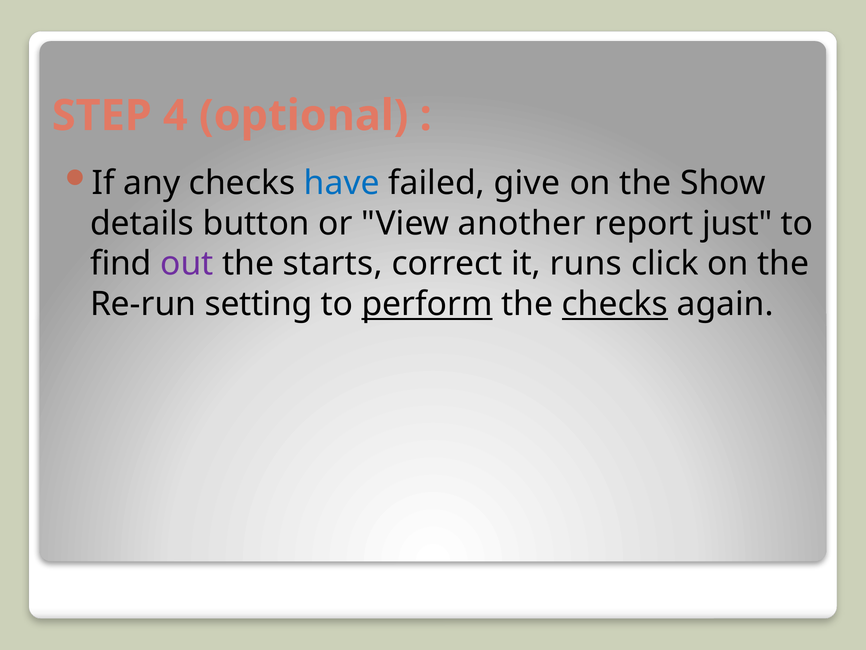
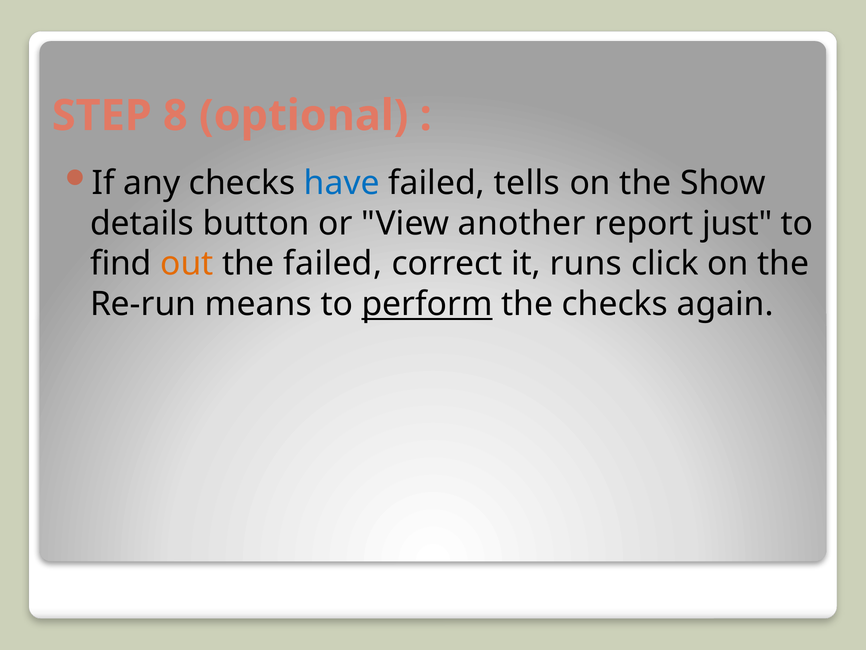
4: 4 -> 8 (175, 116)
give: give -> tells (527, 183)
out colour: purple -> orange (187, 264)
the starts: starts -> failed (333, 264)
setting: setting -> means (258, 304)
checks underline: present -> none (615, 304)
